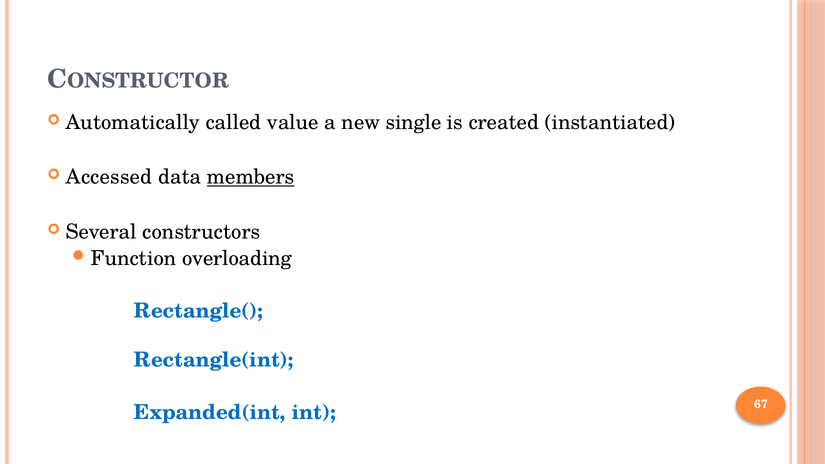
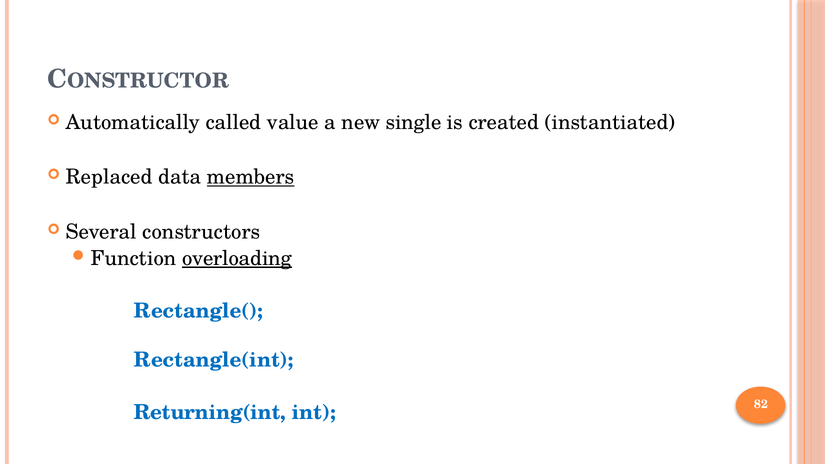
Accessed: Accessed -> Replaced (109, 177)
overloading underline: none -> present (237, 258)
Expanded(int: Expanded(int -> Returning(int (210, 413)
67: 67 -> 82 (761, 404)
